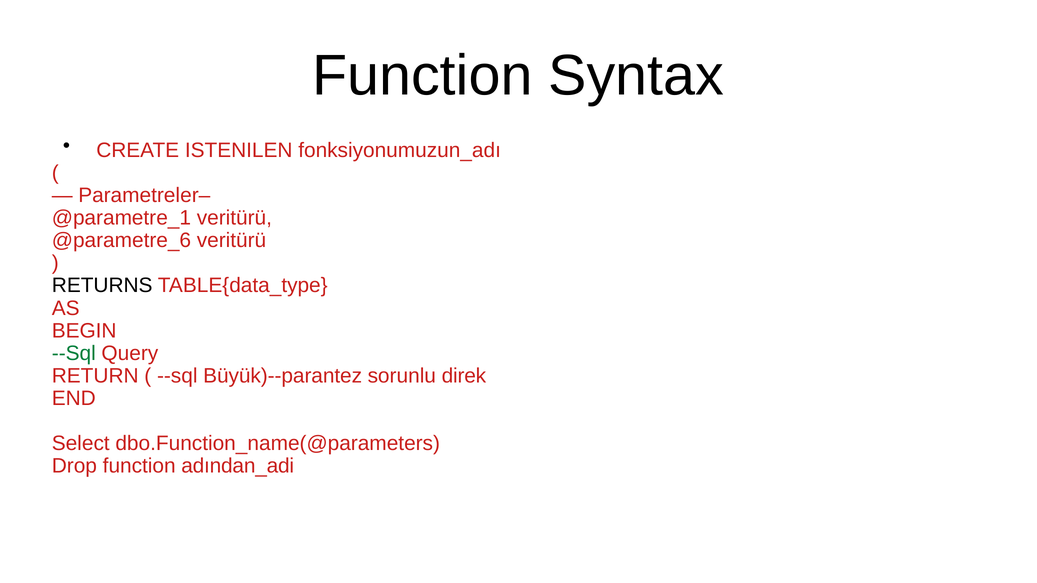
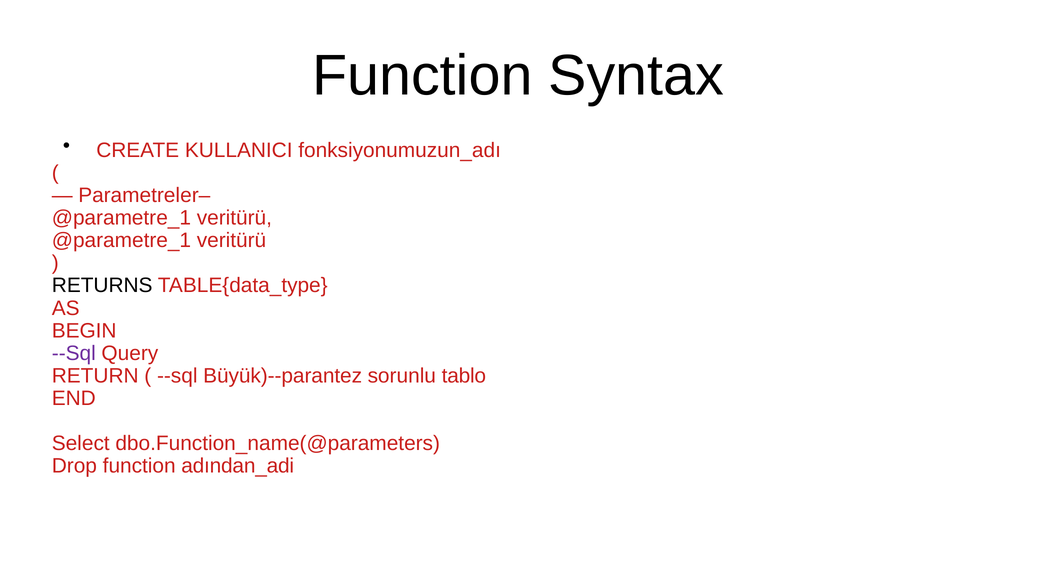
ISTENILEN: ISTENILEN -> KULLANICI (239, 150)
@parametre_6: @parametre_6 -> @parametre_1 (121, 241)
--Sql colour: green -> purple (74, 353)
direk: direk -> tablo (464, 376)
